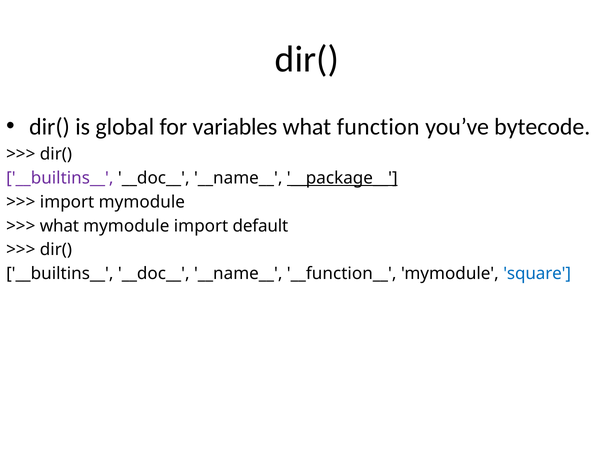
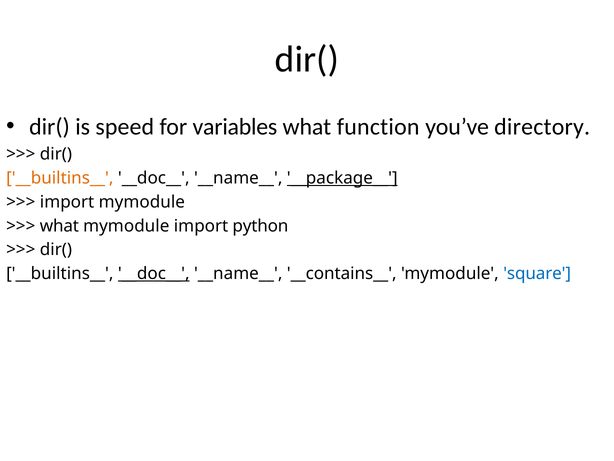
global: global -> speed (125, 127)
bytecode: bytecode -> directory (542, 127)
__builtins__ colour: purple -> orange (60, 178)
default: default -> python (260, 226)
__doc__ underline: none -> present (154, 273)
__function__: __function__ -> __contains__ (342, 273)
